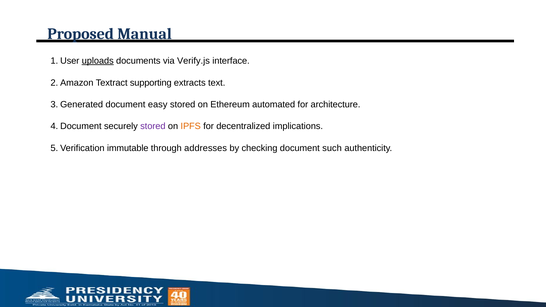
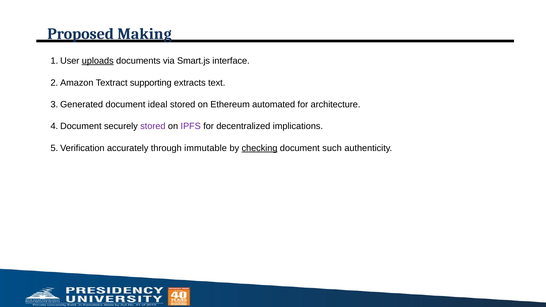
Manual: Manual -> Making (145, 34)
Verify.js: Verify.js -> Smart.js (194, 61)
easy: easy -> ideal (158, 105)
IPFS colour: orange -> purple (191, 126)
immutable: immutable -> accurately (128, 148)
addresses: addresses -> immutable (206, 148)
checking underline: none -> present (260, 148)
